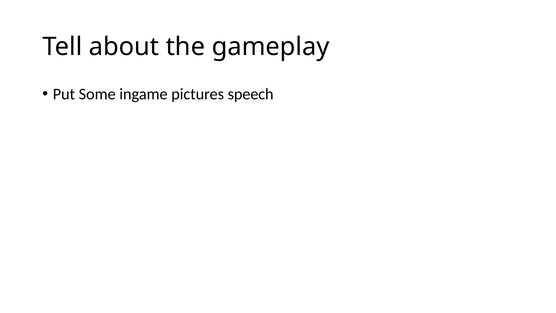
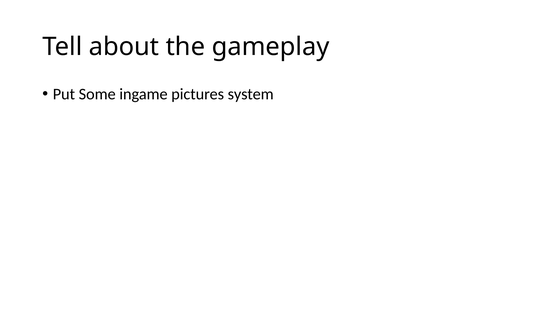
speech: speech -> system (251, 94)
